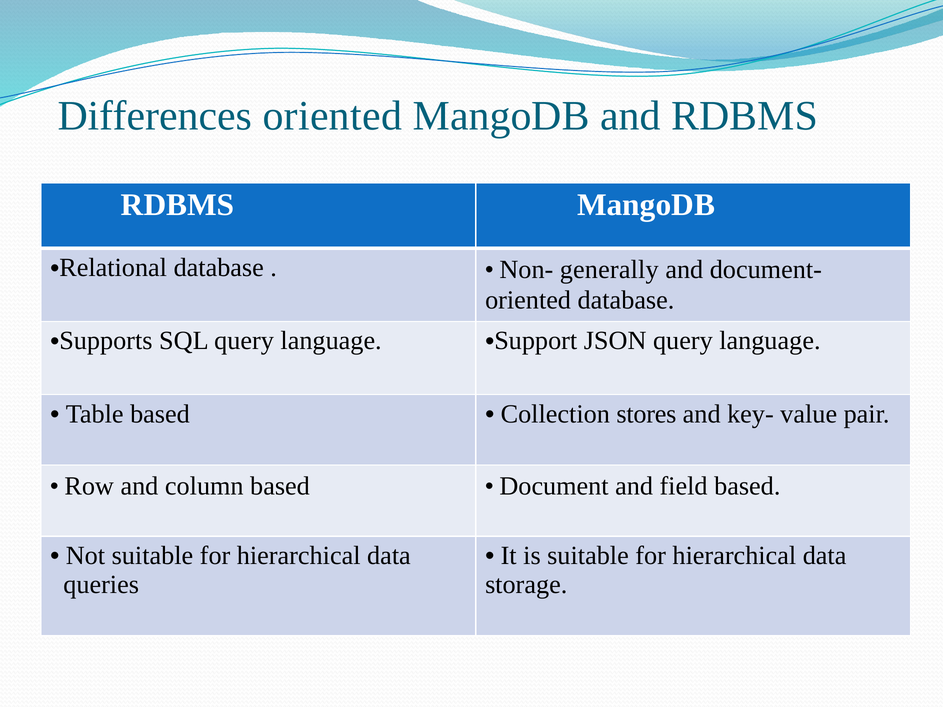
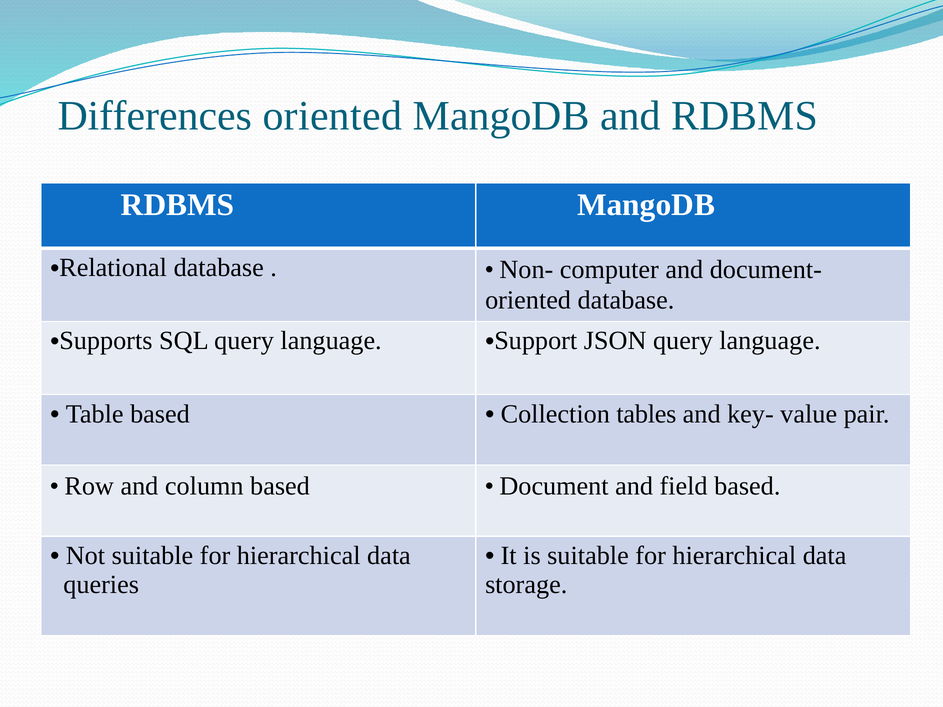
generally: generally -> computer (609, 270)
stores: stores -> tables (646, 414)
